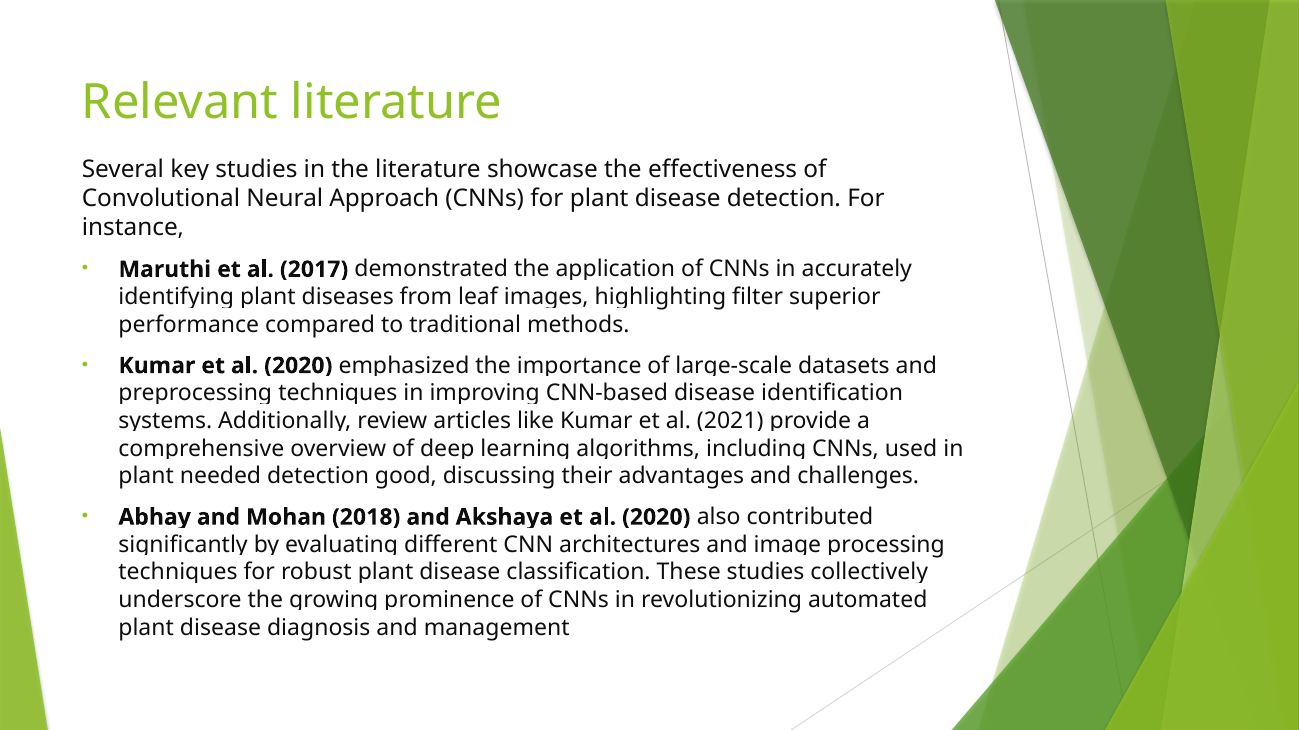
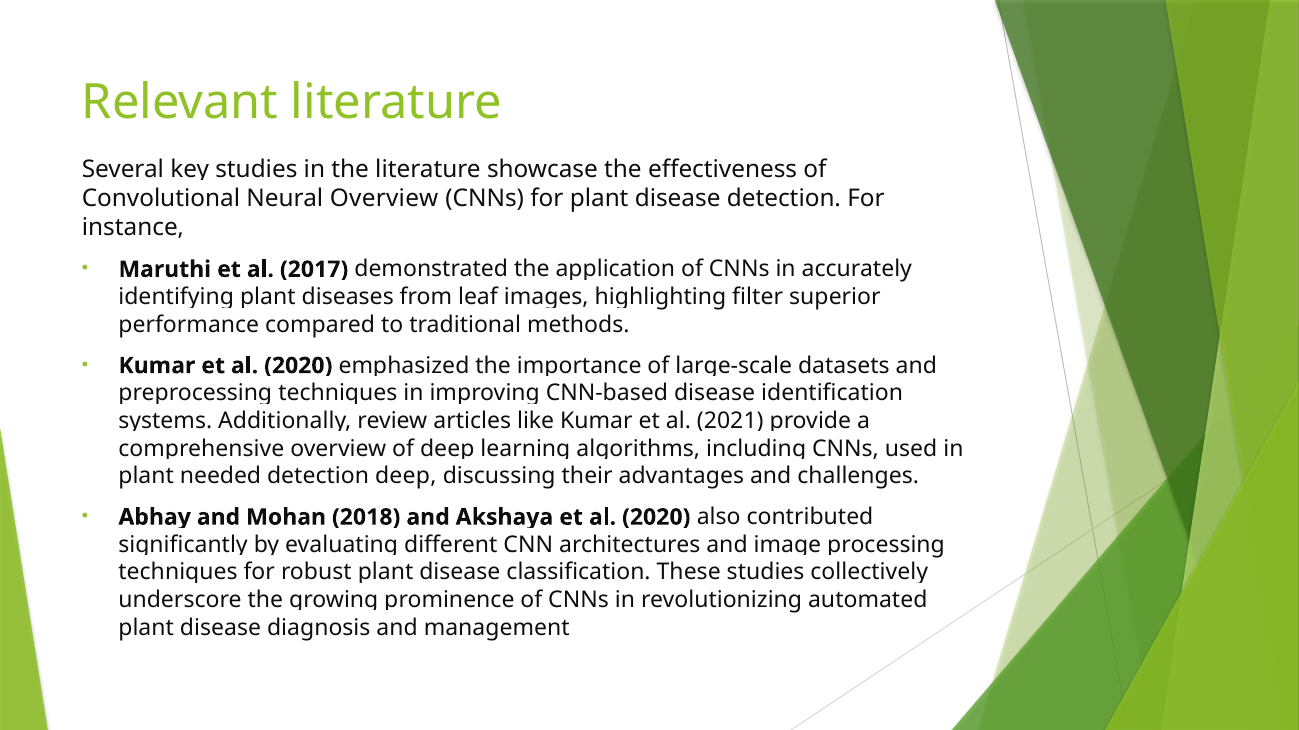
Neural Approach: Approach -> Overview (384, 199)
detection good: good -> deep (406, 476)
